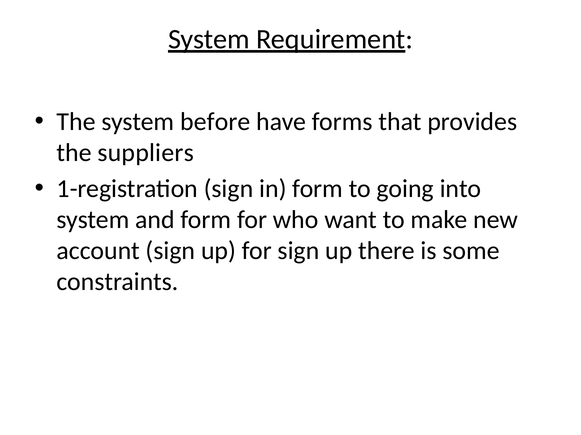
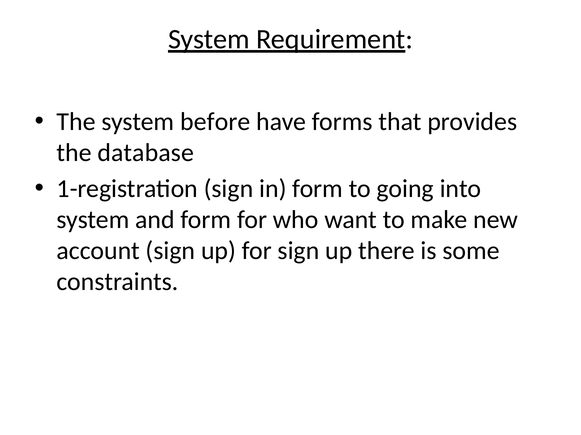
suppliers: suppliers -> database (146, 153)
